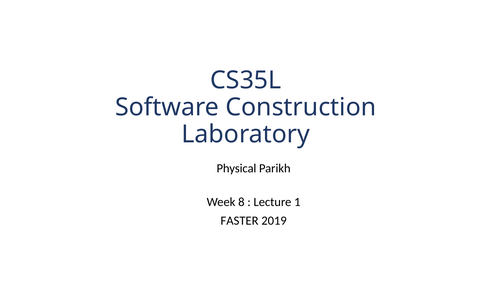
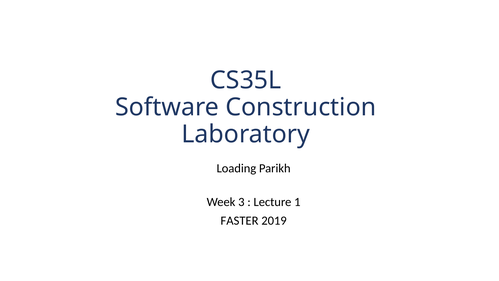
Physical: Physical -> Loading (236, 168)
8: 8 -> 3 (241, 202)
